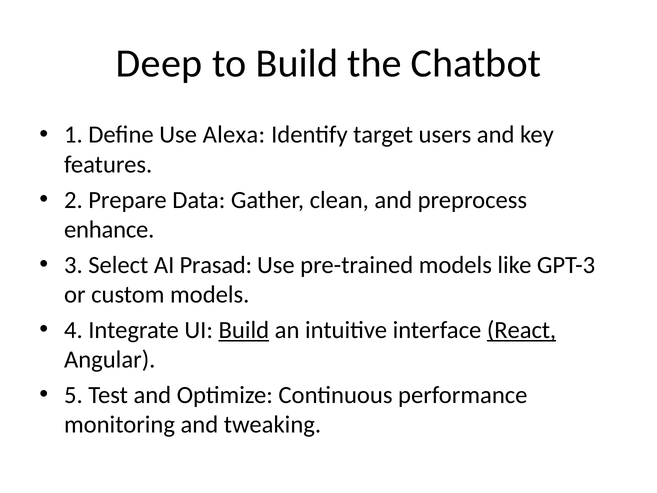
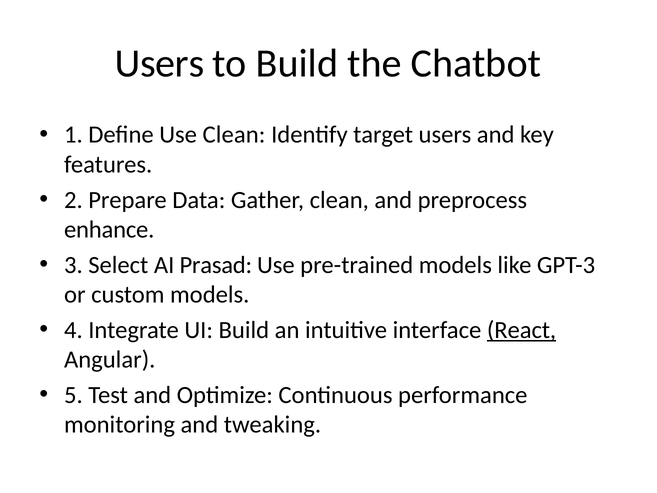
Deep: Deep -> Users (160, 64)
Use Alexa: Alexa -> Clean (234, 135)
Build underline: present -> none (244, 330)
